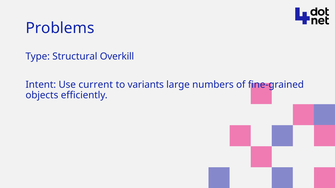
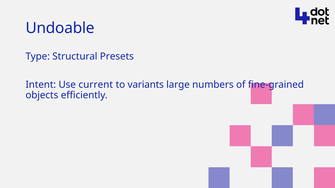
Problems: Problems -> Undoable (60, 28)
Overkill: Overkill -> Presets (117, 57)
